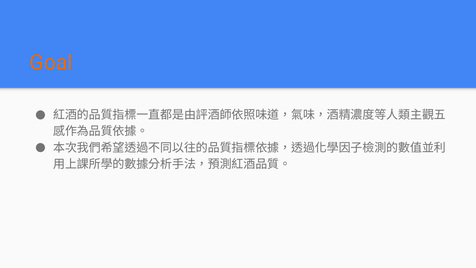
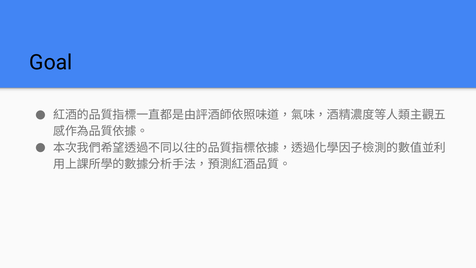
Goal colour: orange -> black (51, 62)
